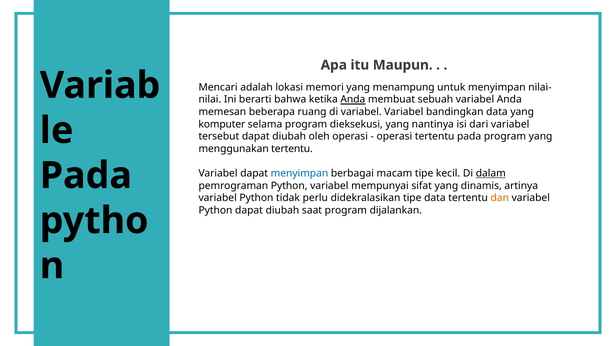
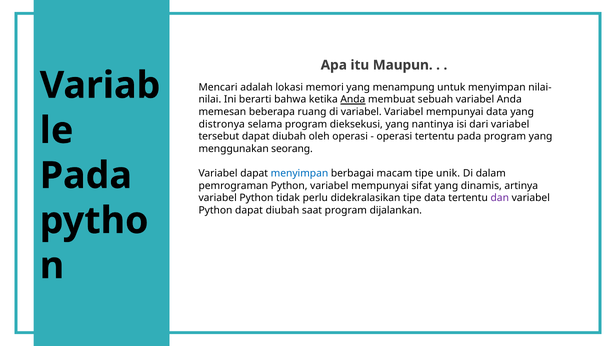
bandingkan: bandingkan -> mempunyai (455, 112)
komputer: komputer -> distronya (222, 124)
menggunakan tertentu: tertentu -> seorang (292, 149)
kecil: kecil -> unik (448, 174)
dalam underline: present -> none (491, 174)
dan colour: orange -> purple (500, 198)
